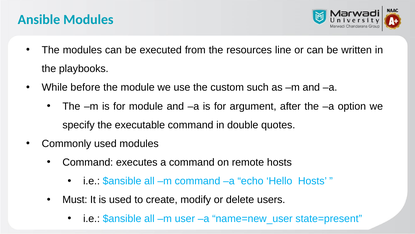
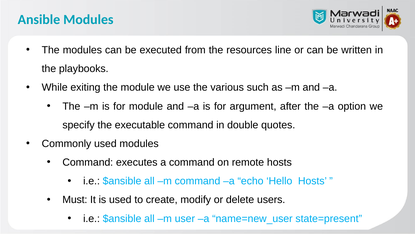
before: before -> exiting (85, 87)
custom: custom -> various (227, 87)
